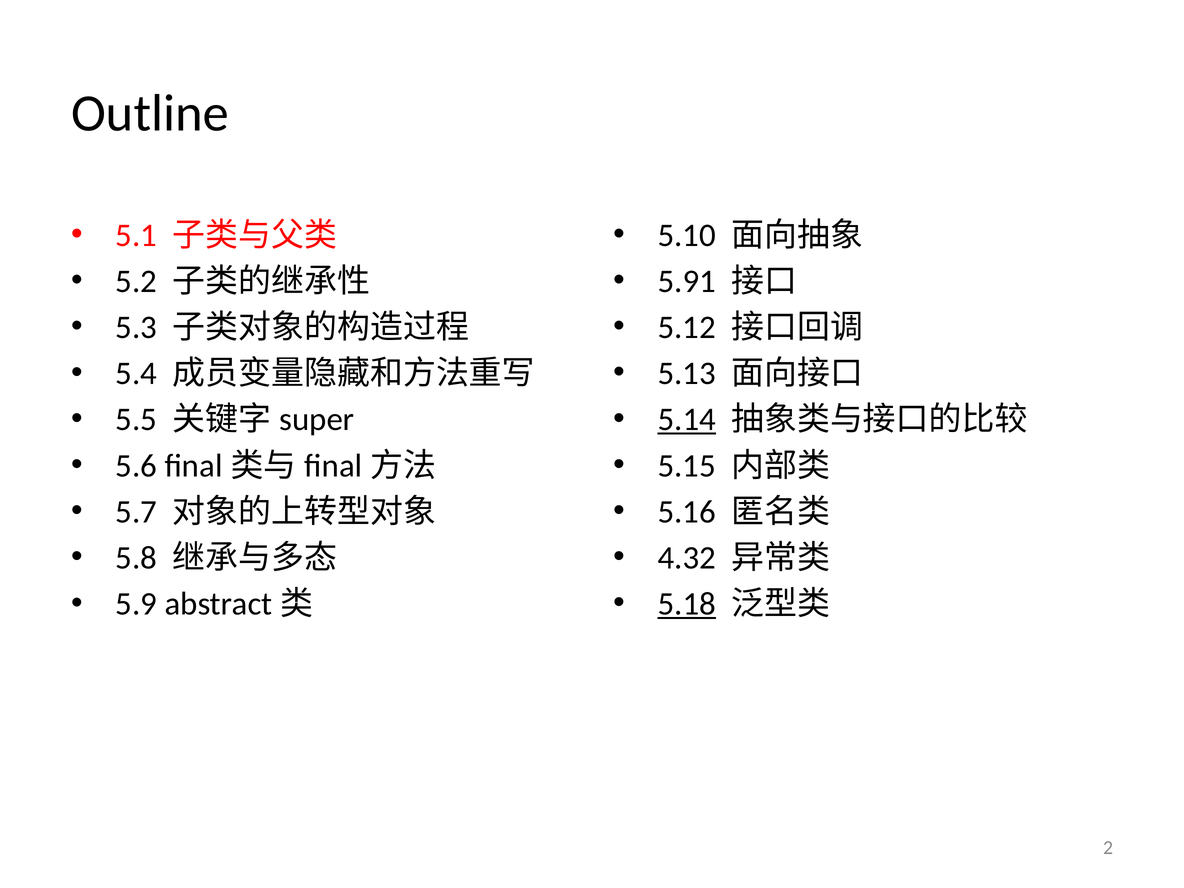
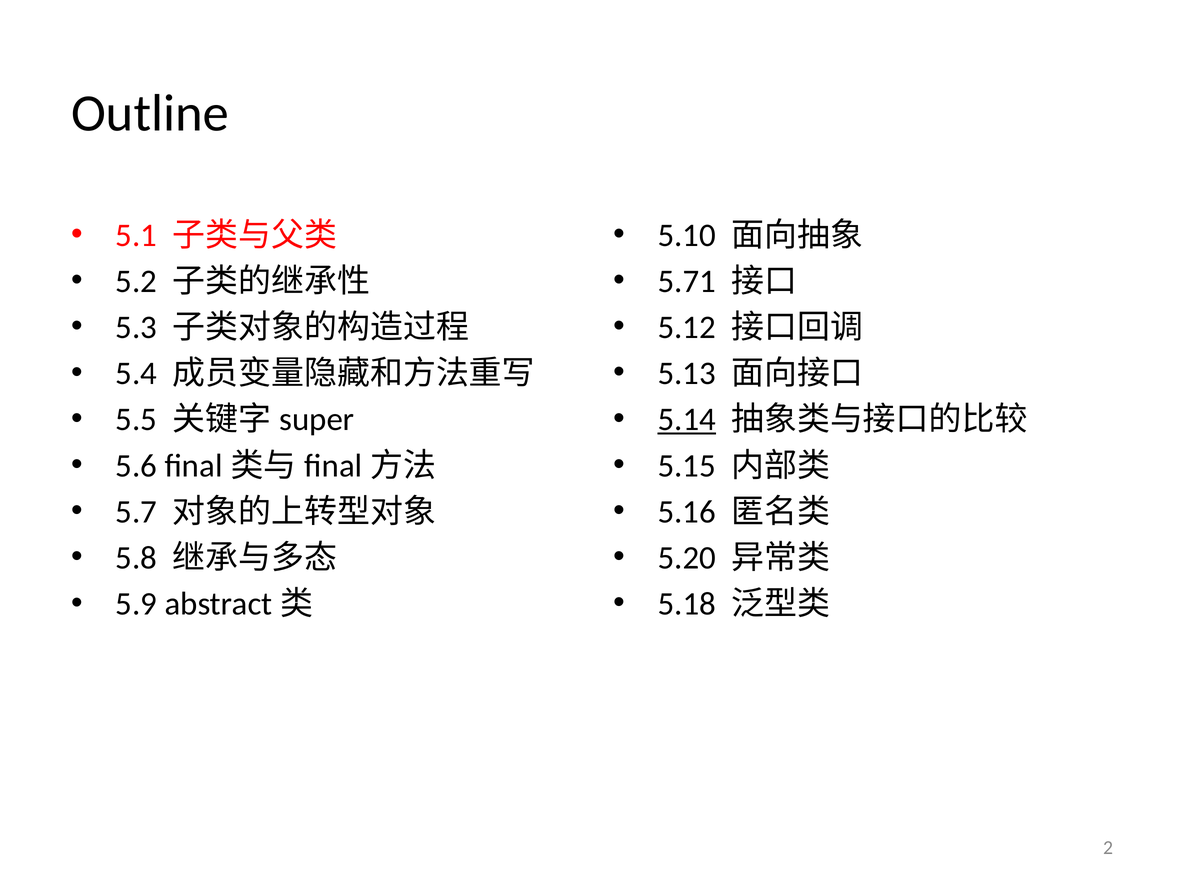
5.91: 5.91 -> 5.71 (687, 281)
4.32: 4.32 -> 5.20 (687, 558)
5.18 underline: present -> none (687, 604)
